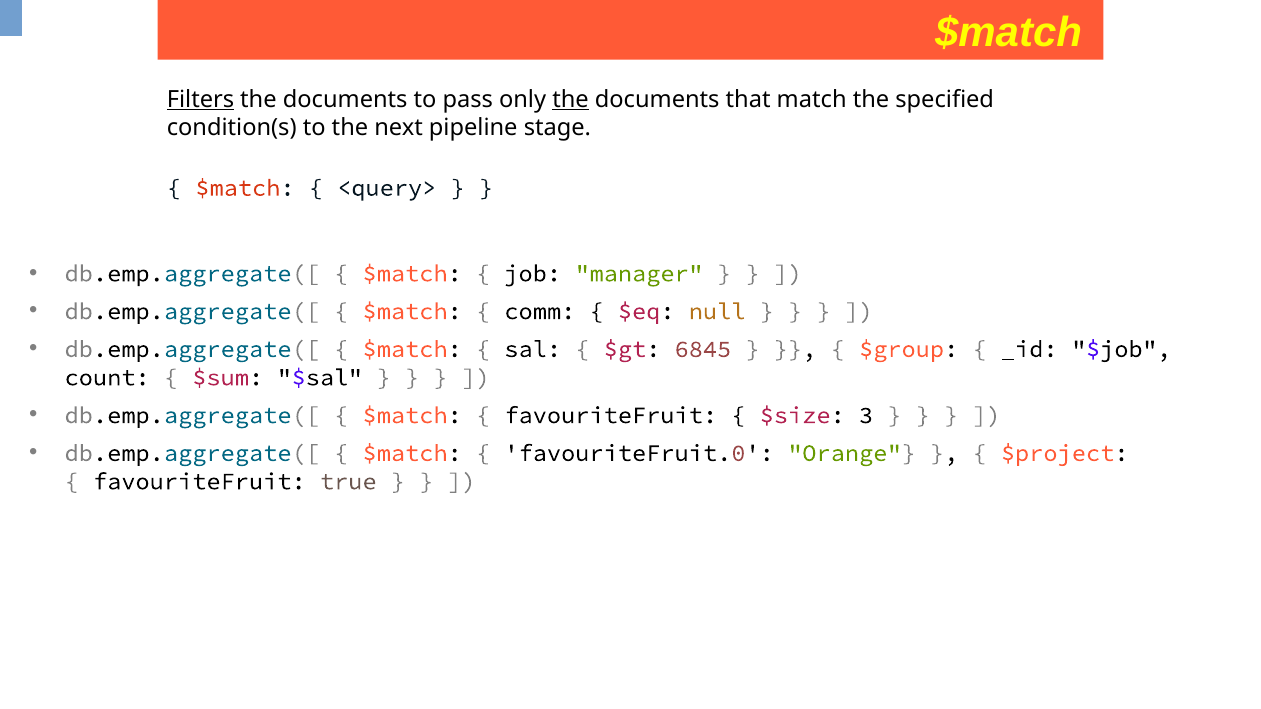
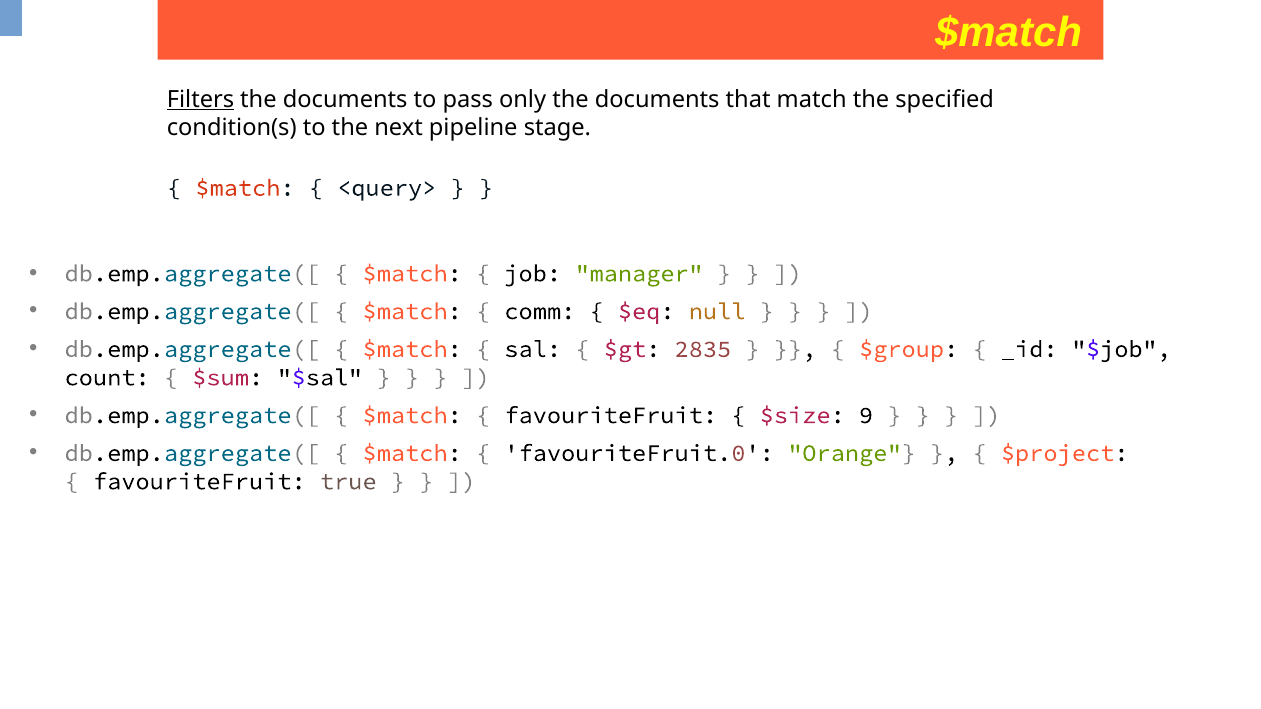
the underline: present -> none (571, 99)
6845: 6845 -> 2835 (703, 349)
3: 3 -> 9 (866, 415)
